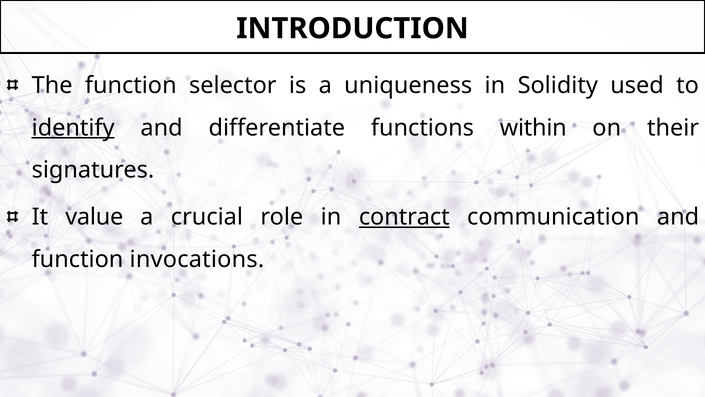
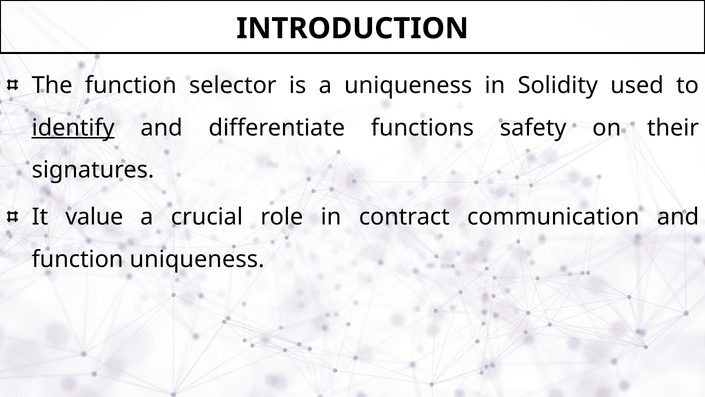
within: within -> safety (533, 128)
contract underline: present -> none (404, 217)
function invocations: invocations -> uniqueness (197, 259)
